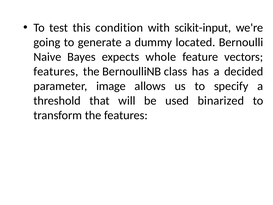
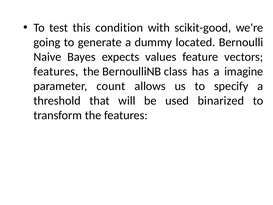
scikit-input: scikit-input -> scikit-good (203, 28)
whole: whole -> values (161, 57)
decided: decided -> imagine (244, 71)
image: image -> count (111, 86)
